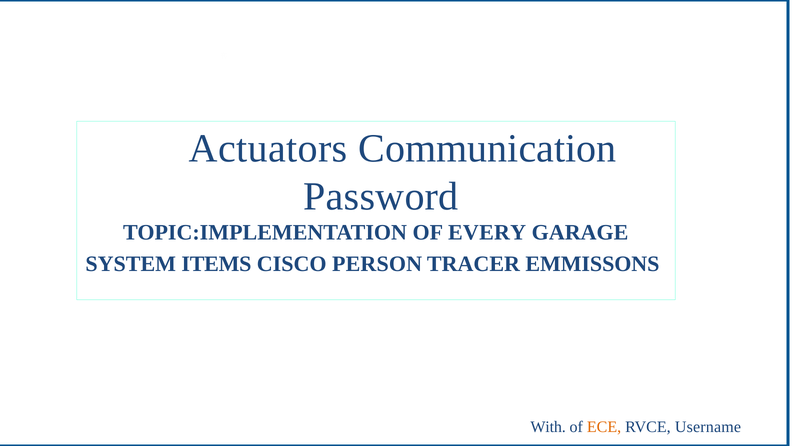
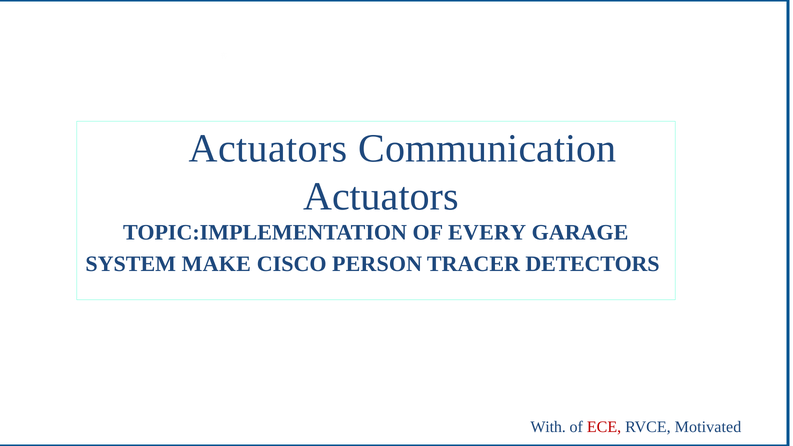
Password: Password -> Actuators (381, 197)
ITEMS: ITEMS -> MAKE (216, 264)
EMMISSONS: EMMISSONS -> DETECTORS (593, 264)
ECE colour: orange -> red (604, 427)
Username: Username -> Motivated (708, 427)
